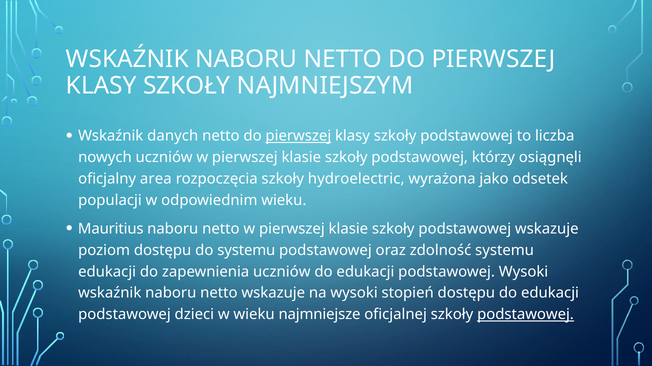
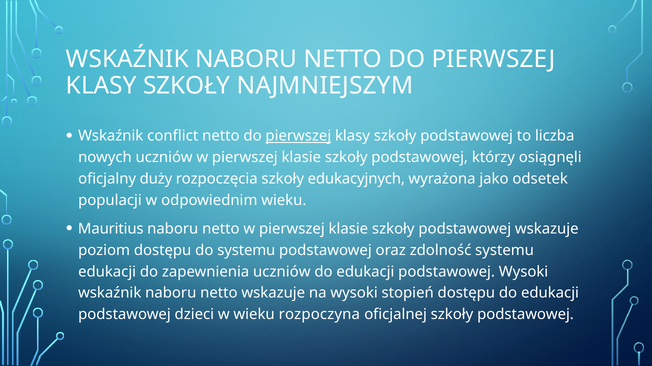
danych: danych -> conflict (173, 136)
area: area -> duży (156, 179)
hydroelectric: hydroelectric -> edukacyjnych (356, 179)
najmniejsze: najmniejsze -> rozpoczyna (319, 315)
podstawowej underline: present -> none (526, 315)
